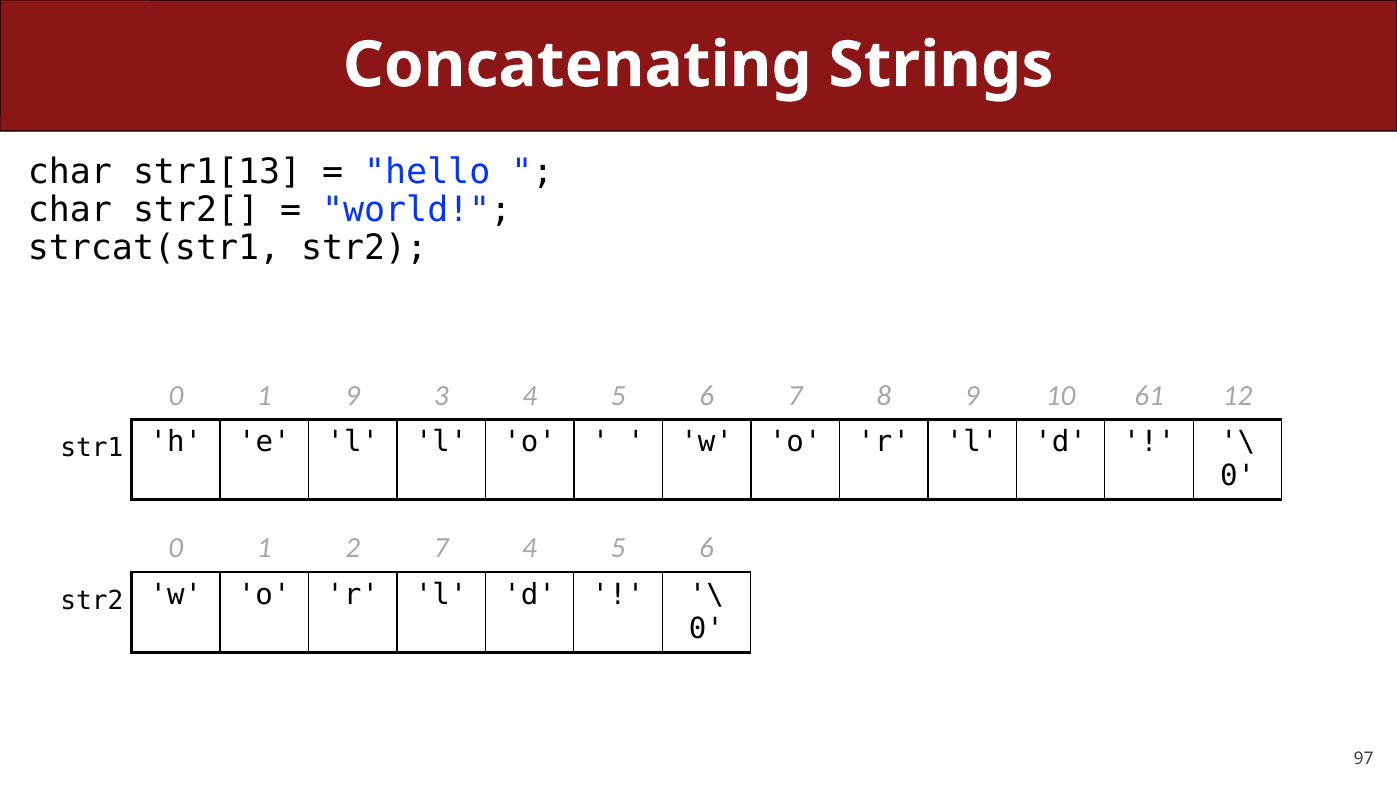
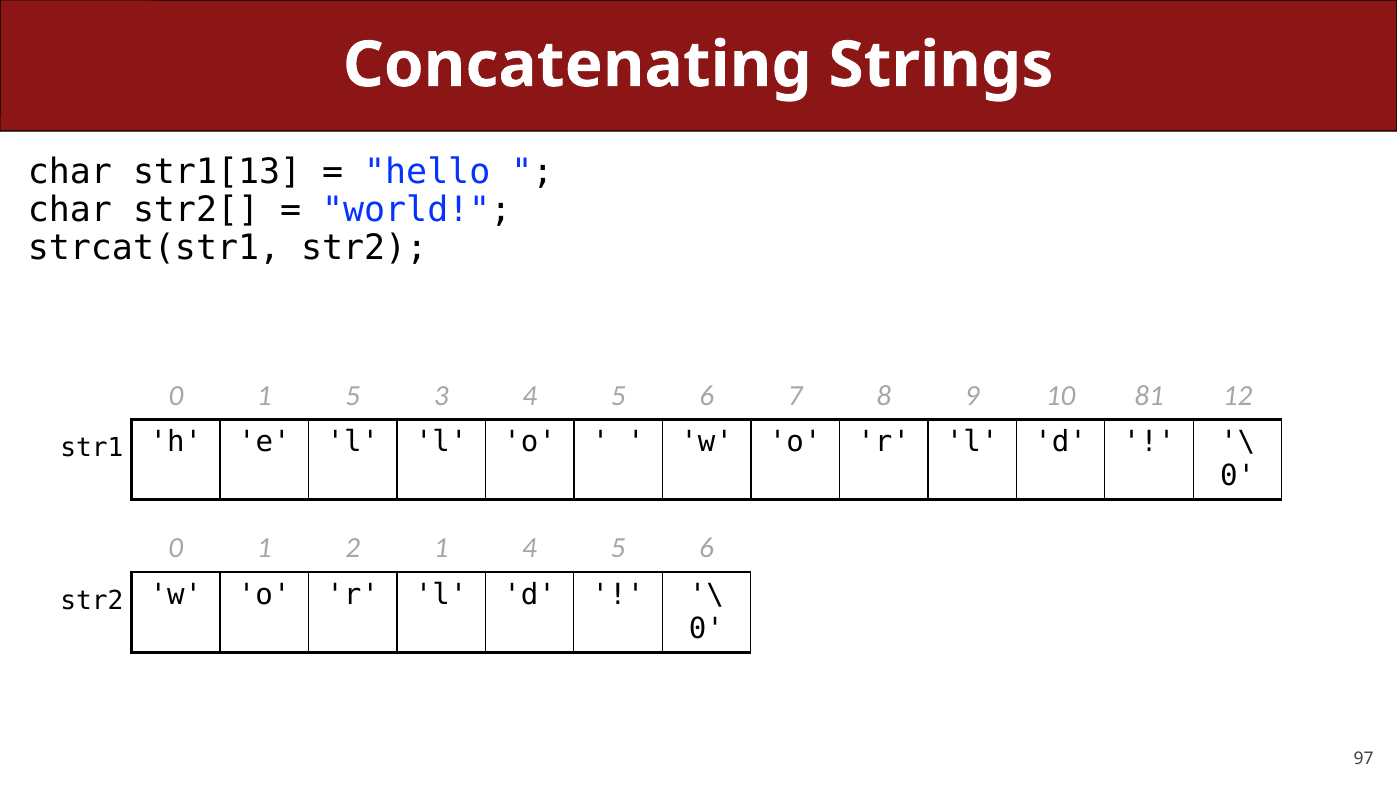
1 9: 9 -> 5 (353, 395)
61: 61 -> 81 (1149, 395)
2 7: 7 -> 1 (441, 548)
